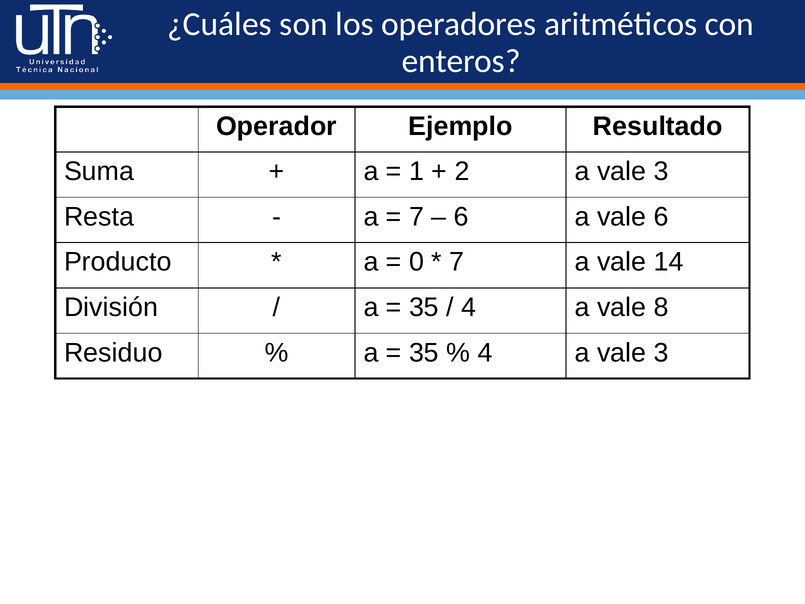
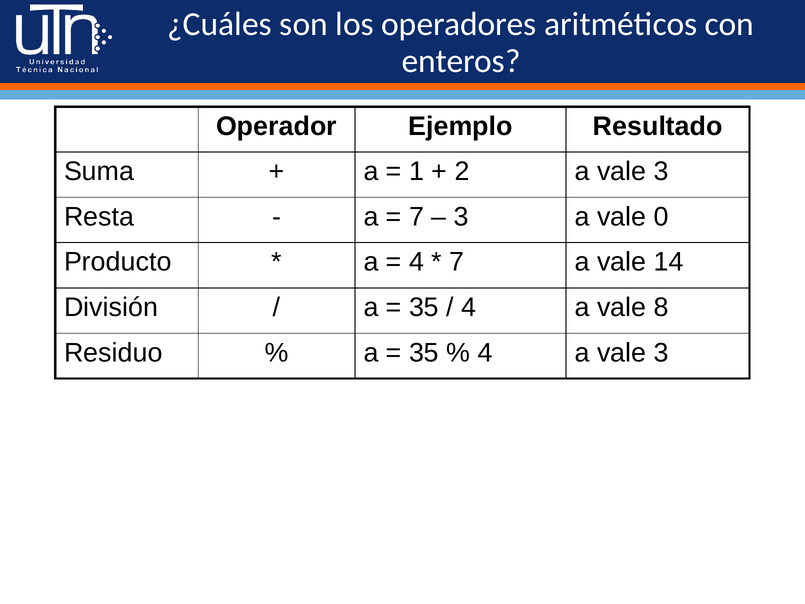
6: 6 -> 3 (461, 217)
vale 6: 6 -> 0 (661, 217)
0: 0 -> 4 (417, 262)
